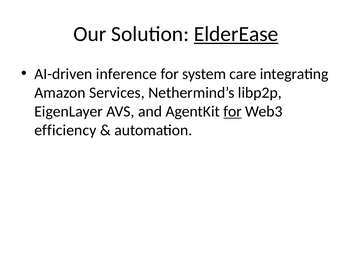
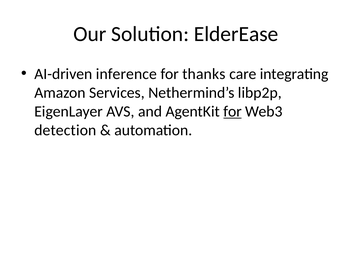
ElderEase underline: present -> none (236, 34)
system: system -> thanks (204, 74)
efficiency: efficiency -> detection (65, 130)
